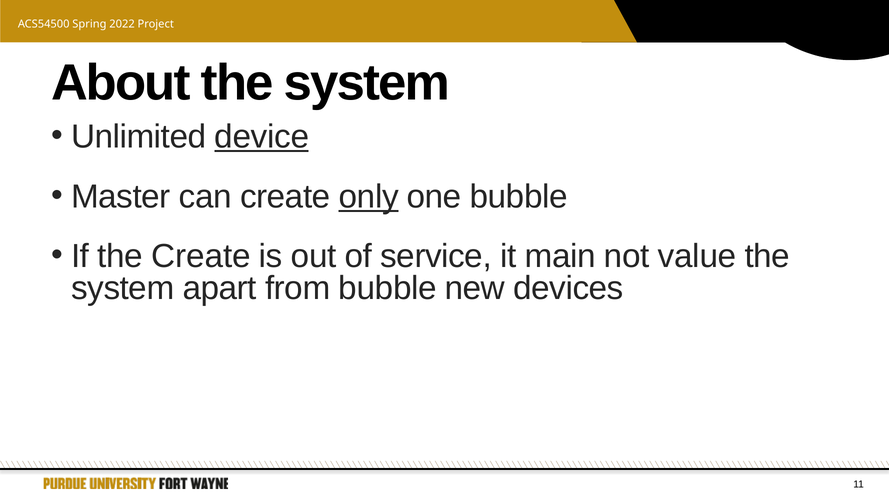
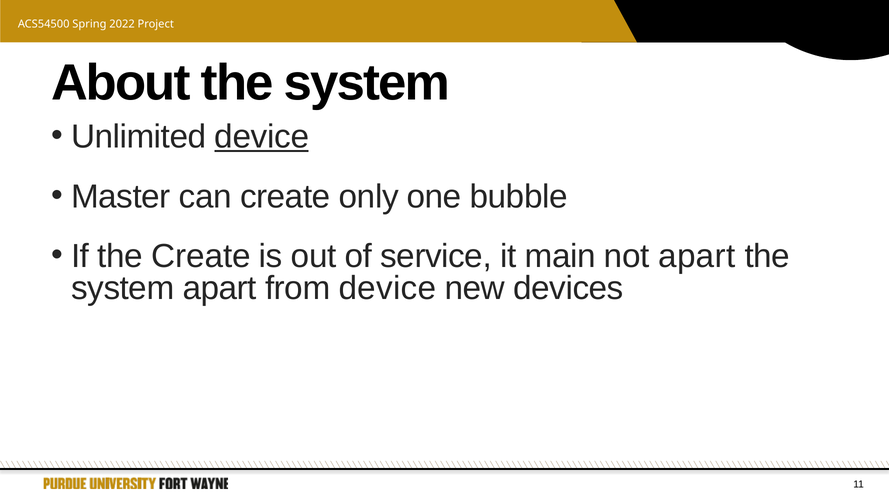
only underline: present -> none (369, 197)
not value: value -> apart (697, 256)
from bubble: bubble -> device (387, 288)
